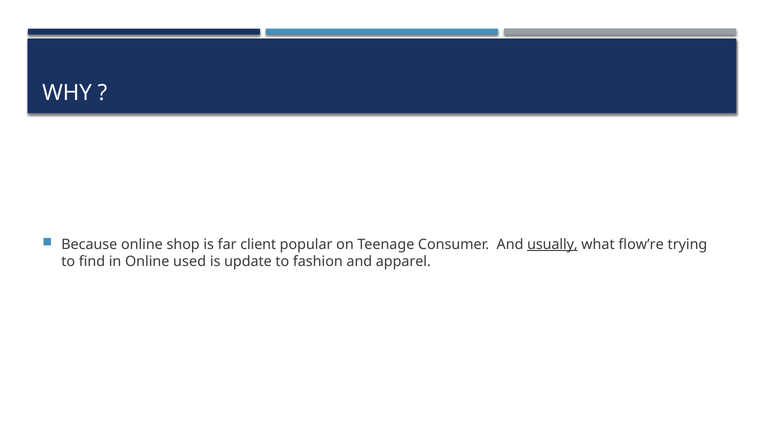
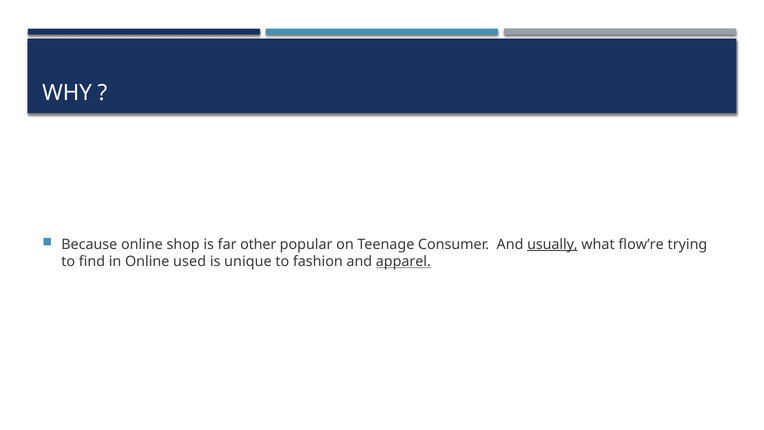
client: client -> other (258, 244)
update: update -> unique (248, 261)
apparel underline: none -> present (403, 261)
